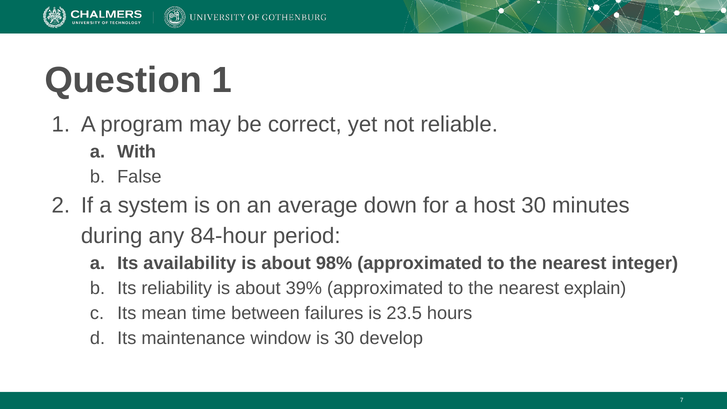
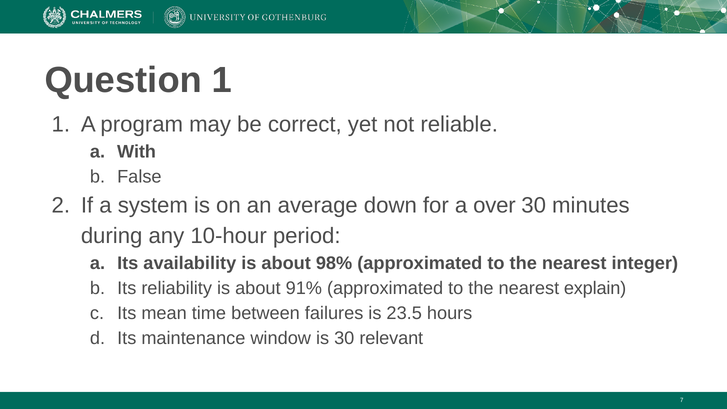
host: host -> over (494, 205)
84-hour: 84-hour -> 10-hour (229, 236)
39%: 39% -> 91% (304, 288)
develop: develop -> relevant (391, 338)
